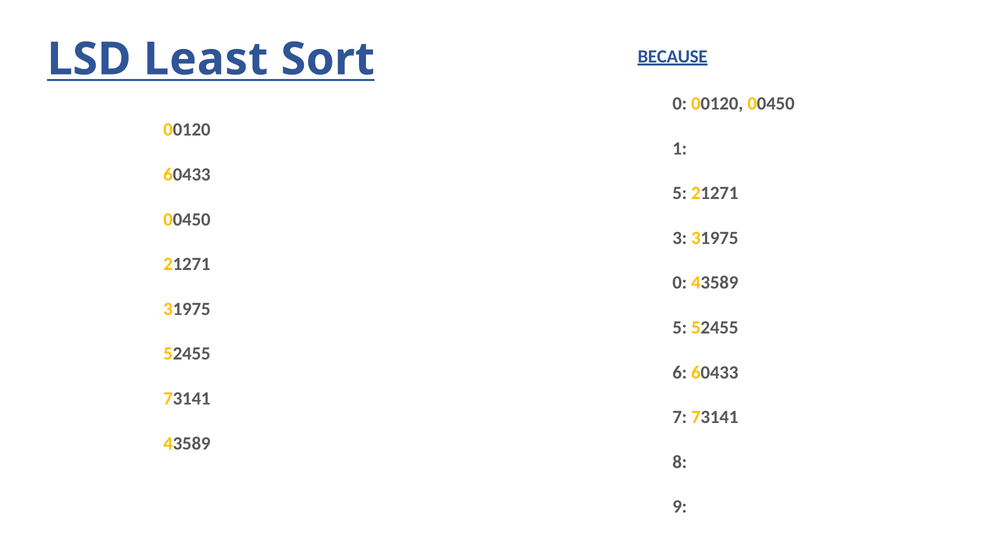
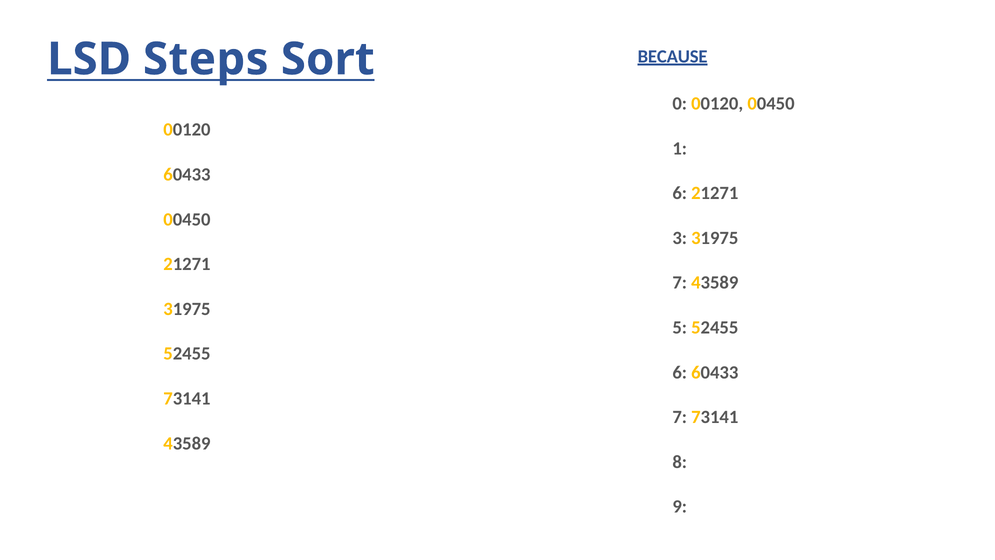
Least: Least -> Steps (206, 59)
5: 5 -> 6 (680, 193)
0: 0 -> 7 (680, 283)
